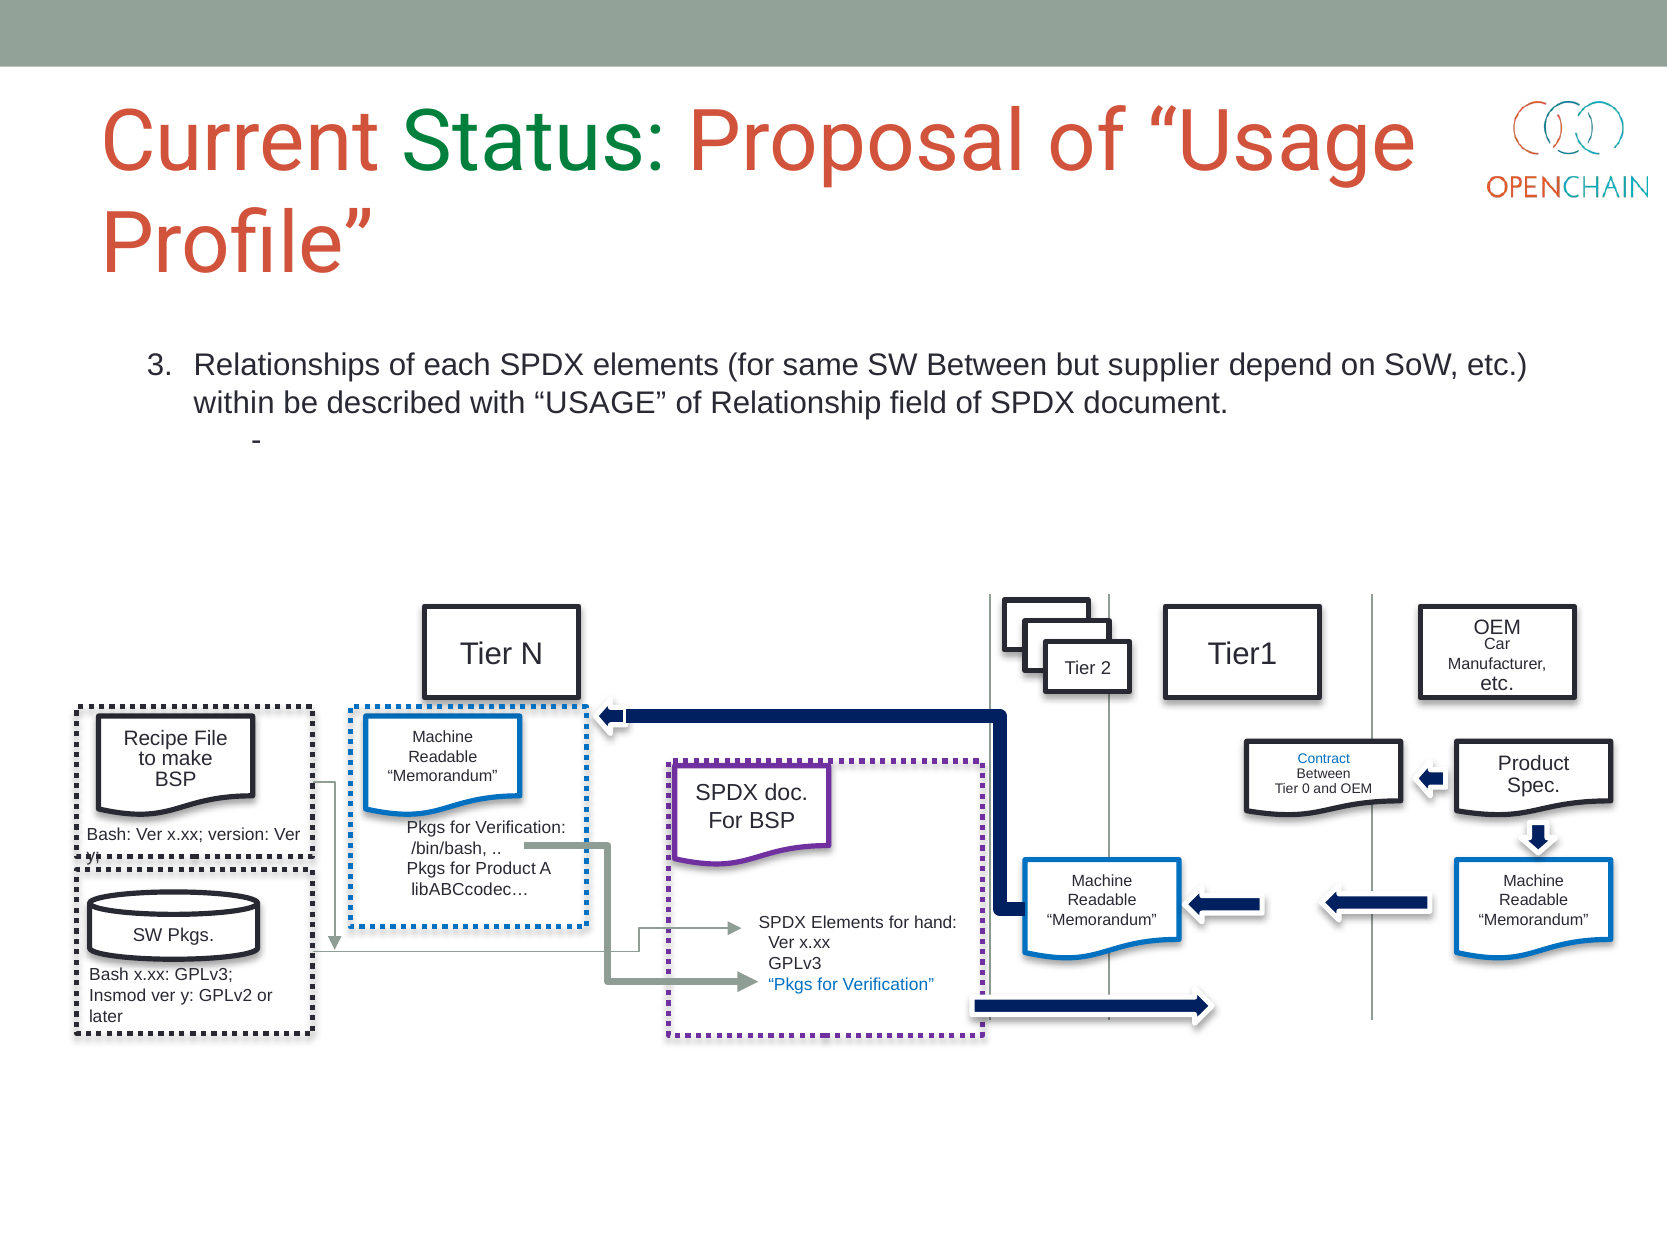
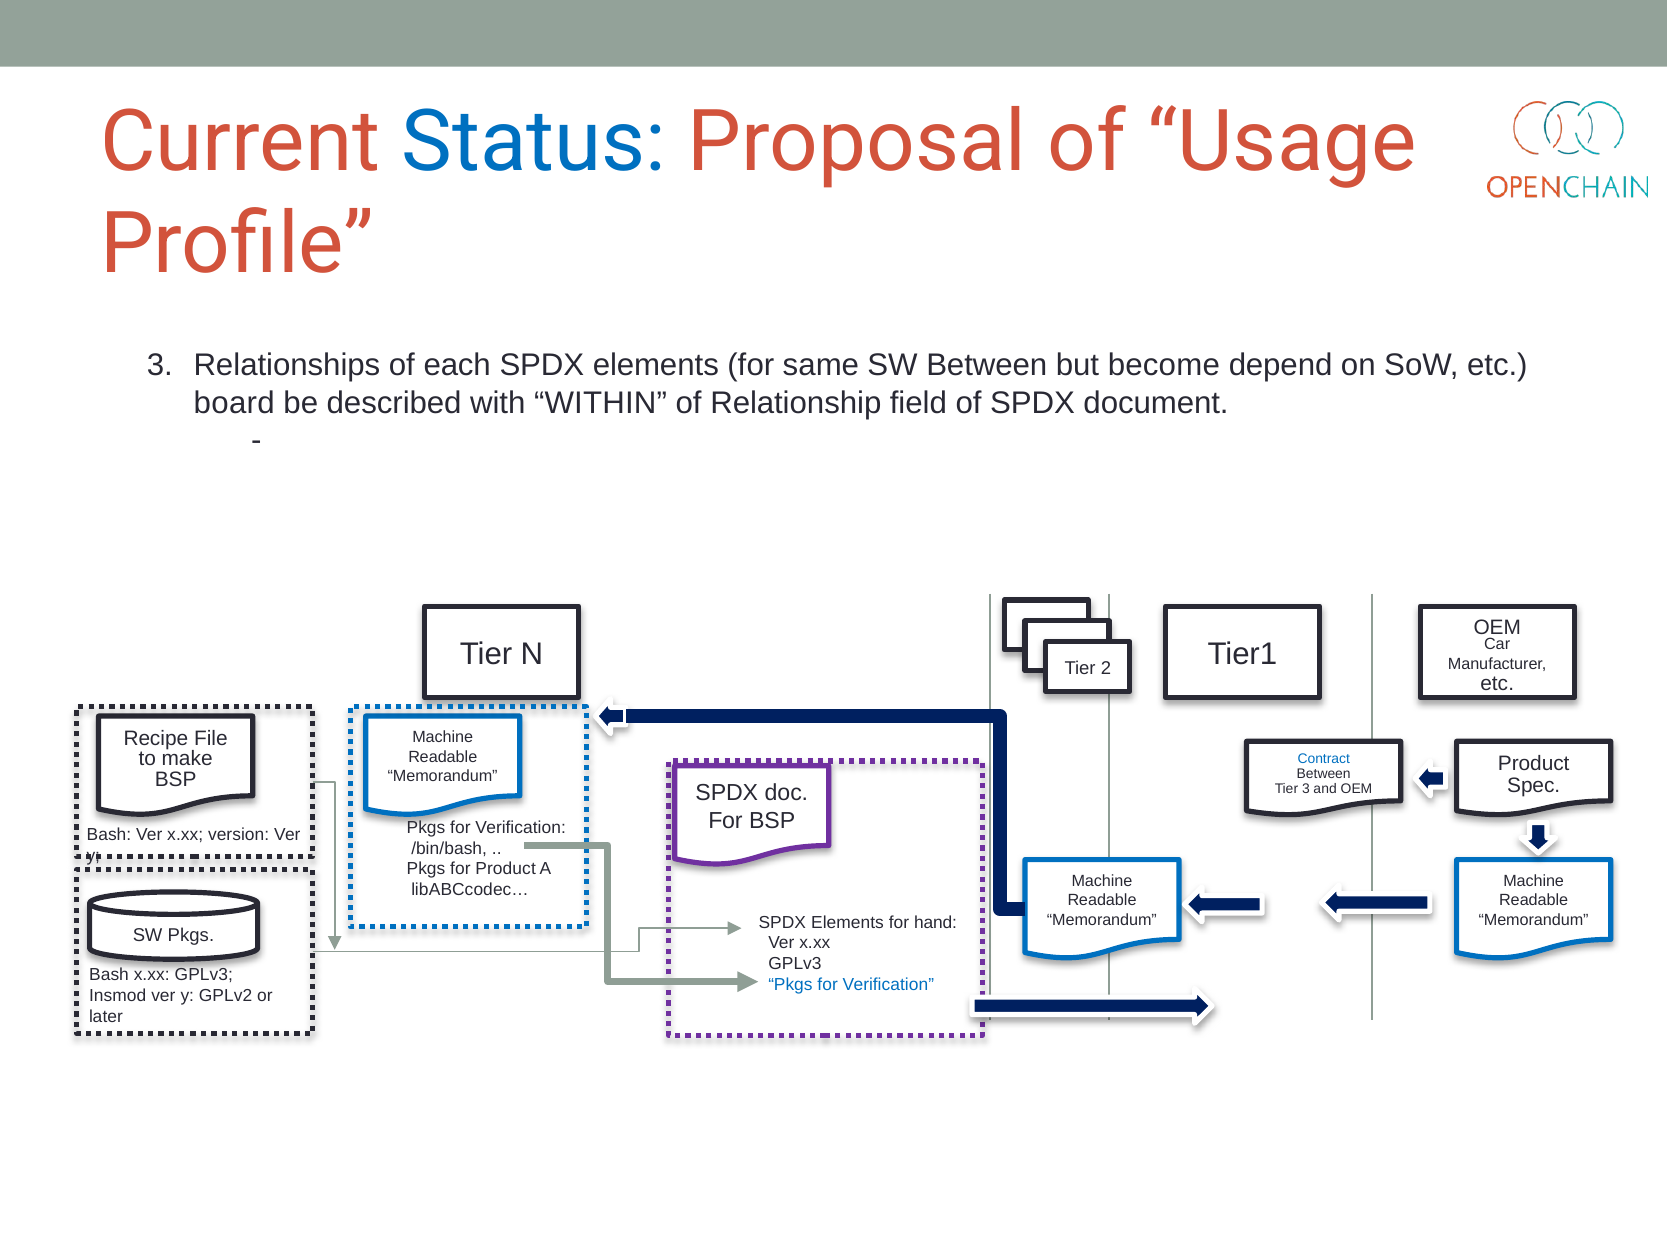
Status colour: green -> blue (534, 142)
supplier: supplier -> become (1164, 366)
within: within -> board (234, 403)
with USAGE: USAGE -> WITHIN (600, 403)
Tier 0: 0 -> 3 (1306, 789)
